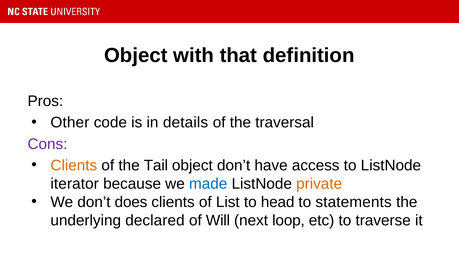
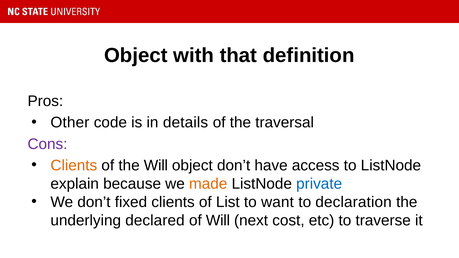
the Tail: Tail -> Will (156, 166)
iterator: iterator -> explain (75, 184)
made colour: blue -> orange (208, 184)
private colour: orange -> blue (319, 184)
does: does -> fixed (131, 202)
head: head -> want (277, 202)
statements: statements -> declaration (354, 202)
loop: loop -> cost (288, 221)
